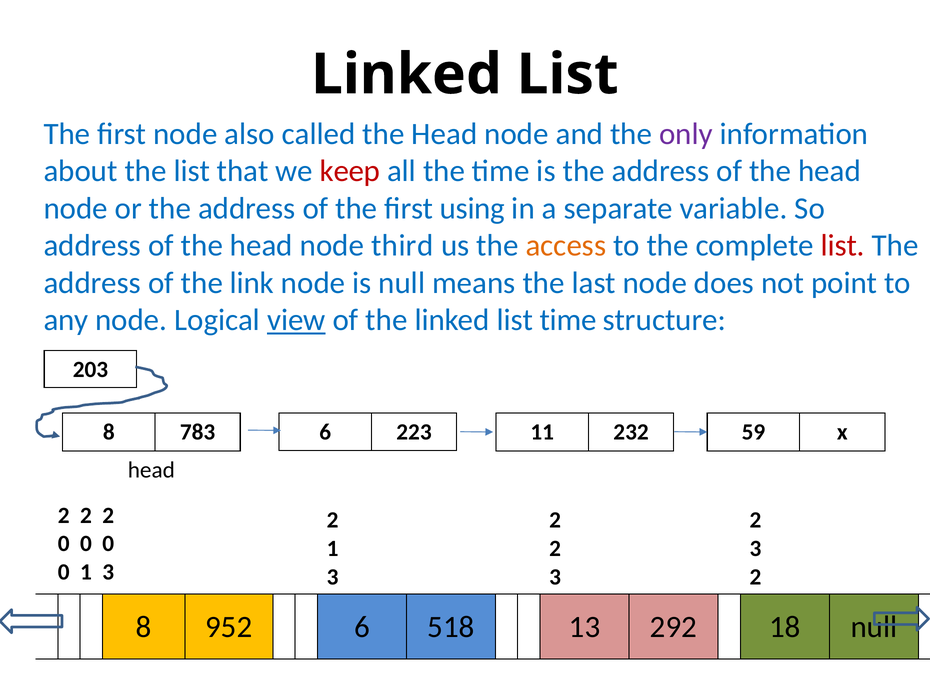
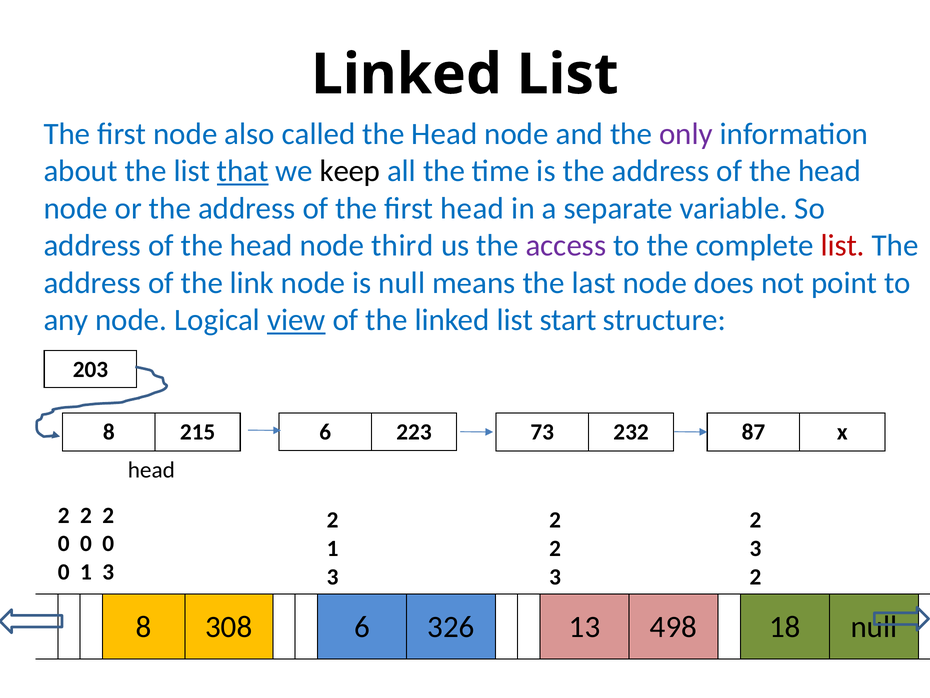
that underline: none -> present (243, 171)
keep colour: red -> black (350, 171)
first using: using -> head (472, 208)
access colour: orange -> purple (566, 245)
list time: time -> start (568, 320)
783: 783 -> 215 (198, 432)
11: 11 -> 73 (542, 432)
59: 59 -> 87 (753, 432)
952: 952 -> 308 (229, 626)
518: 518 -> 326 (451, 626)
292: 292 -> 498 (673, 626)
